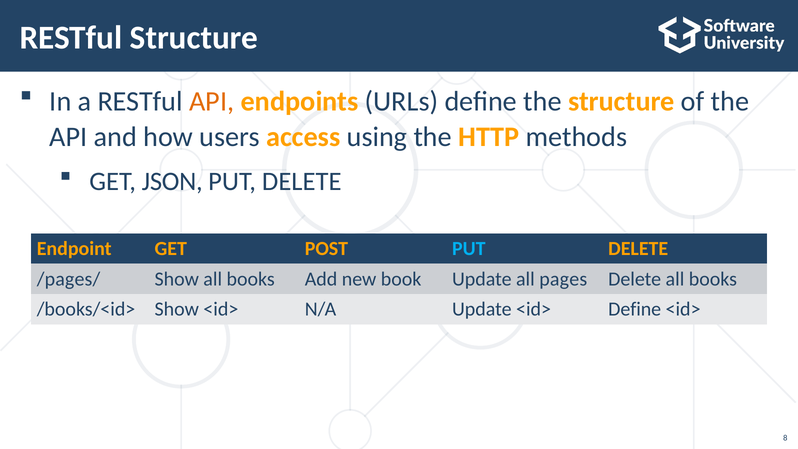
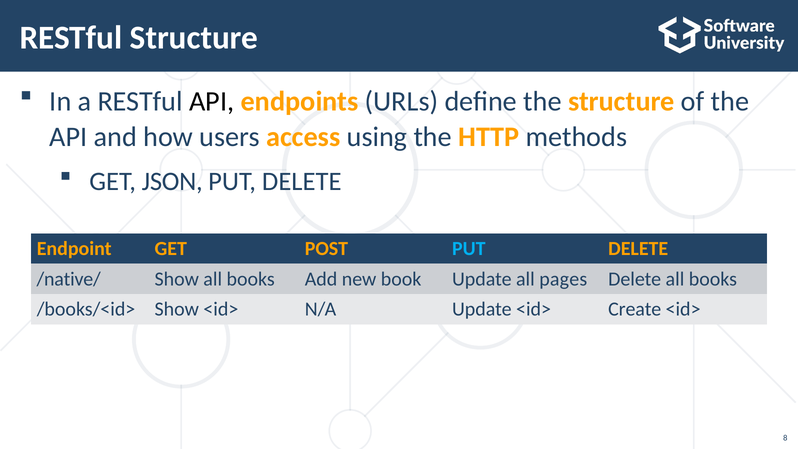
API colour: orange -> black (212, 101)
/pages/: /pages/ -> /native/ (69, 279)
<id> Define: Define -> Create (635, 309)
